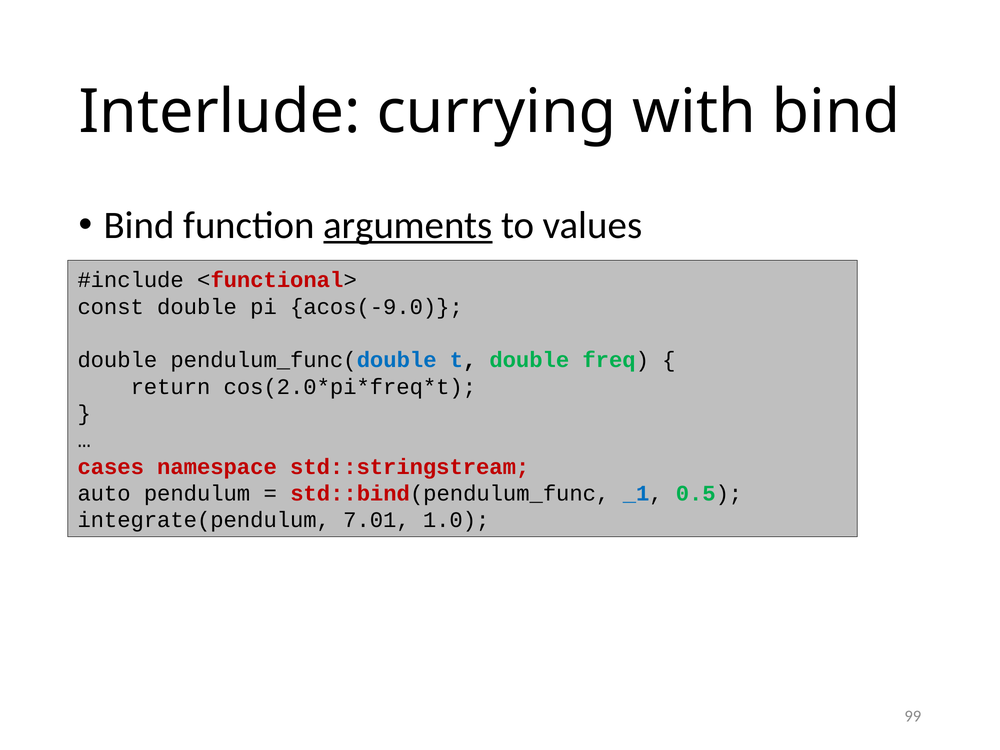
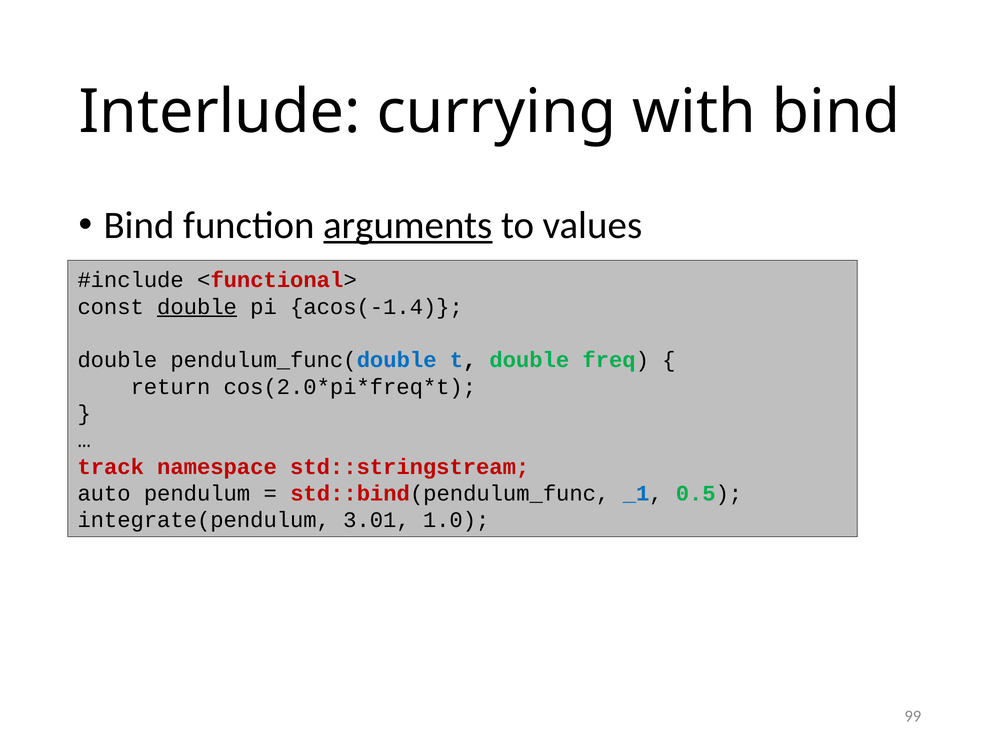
double underline: none -> present (197, 307)
acos(-9.0: acos(-9.0 -> acos(-1.4 (376, 307)
cases: cases -> track (111, 467)
7.01: 7.01 -> 3.01 (376, 520)
